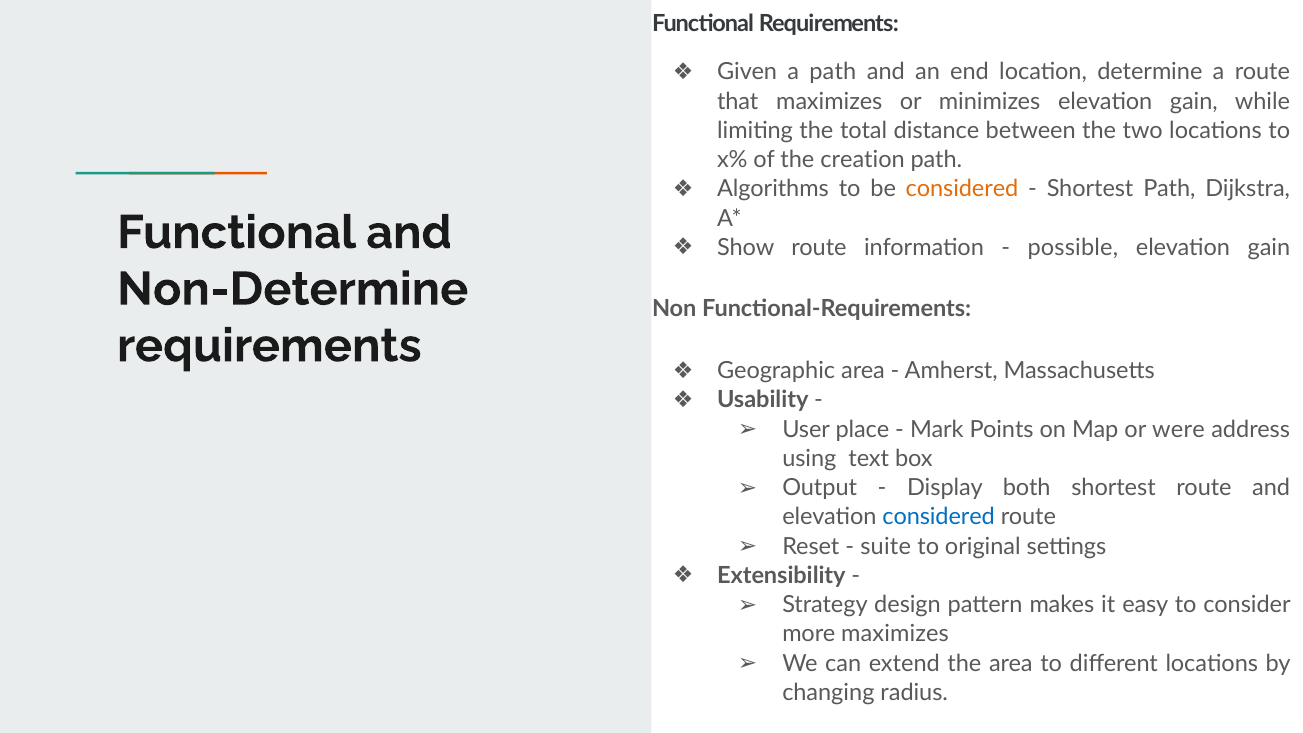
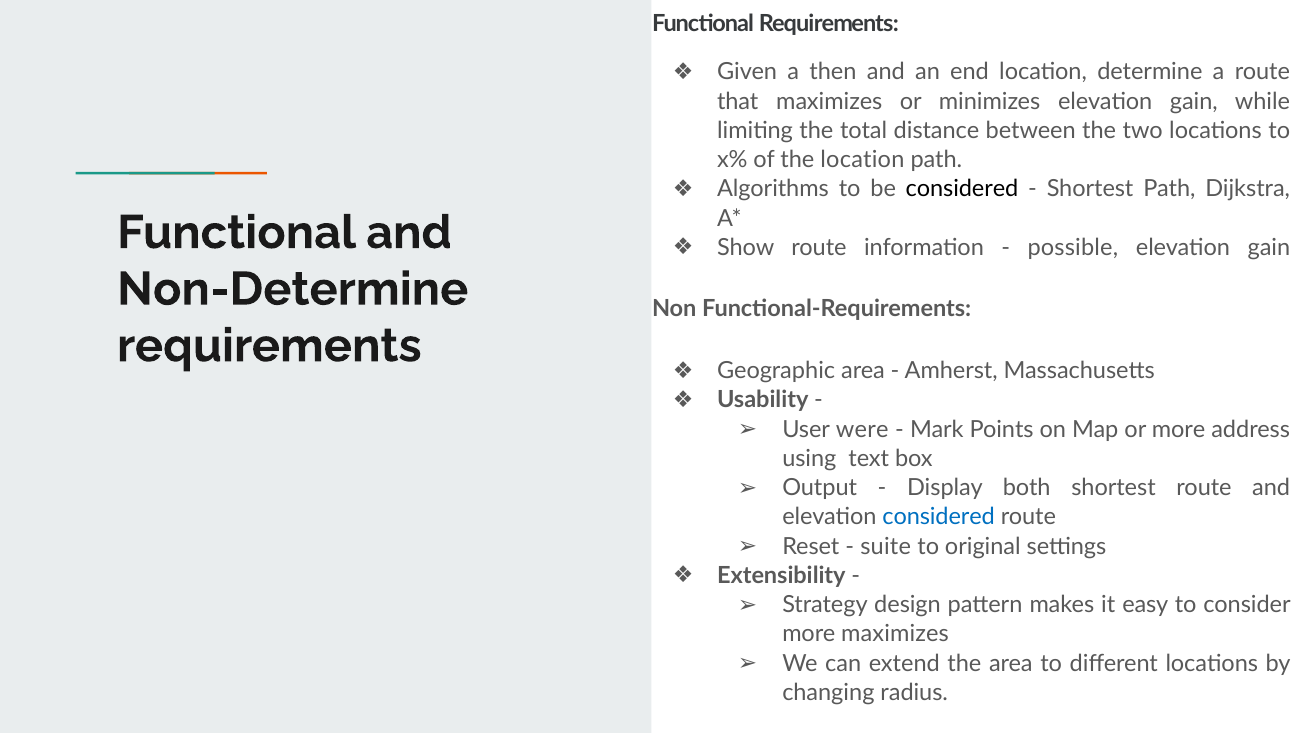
a path: path -> then (833, 72)
the creation: creation -> location (862, 160)
considered colour: orange -> black (962, 189)
place: place -> were (862, 429)
or were: were -> more (1179, 429)
